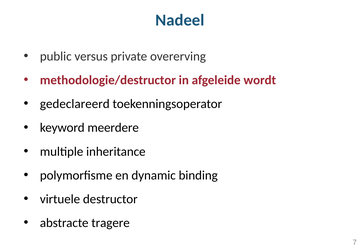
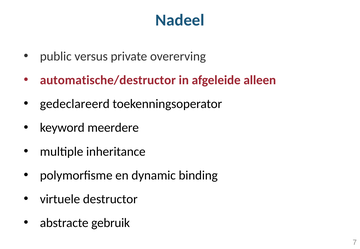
methodologie/destructor: methodologie/destructor -> automatische/destructor (108, 80)
wordt: wordt -> alleen (260, 80)
tragere: tragere -> gebruik (111, 223)
